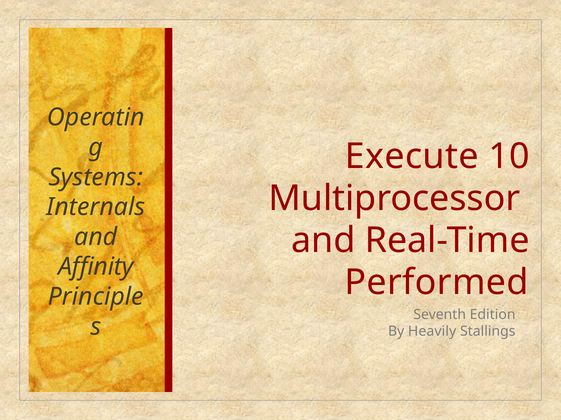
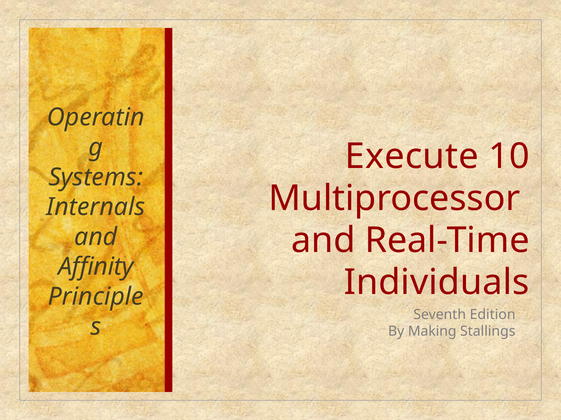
Performed: Performed -> Individuals (437, 283)
Heavily: Heavily -> Making (432, 332)
